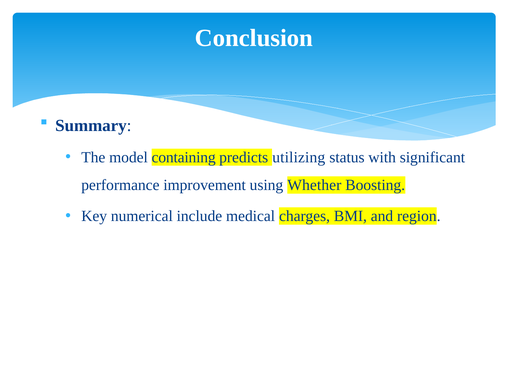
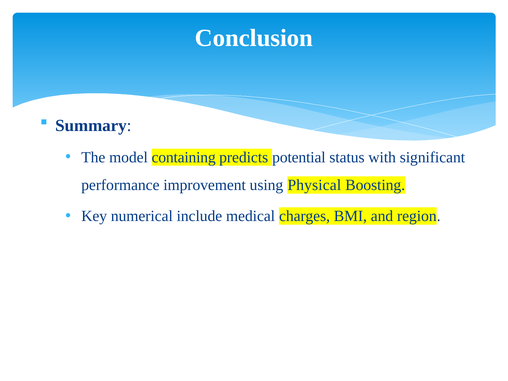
utilizing: utilizing -> potential (299, 157)
Whether: Whether -> Physical (314, 185)
